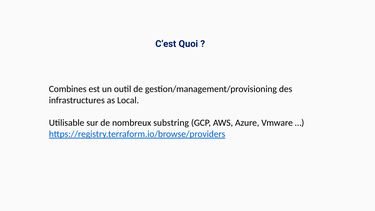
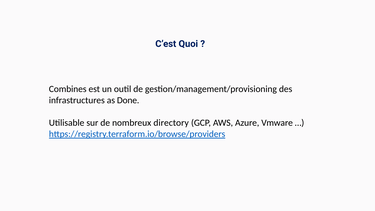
Local: Local -> Done (128, 100)
substring: substring -> directory (171, 123)
